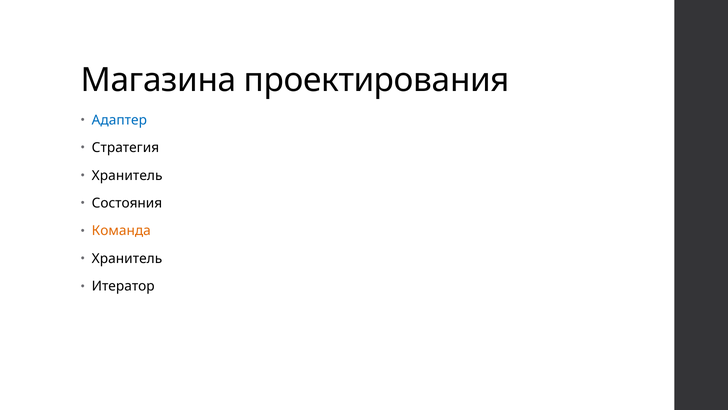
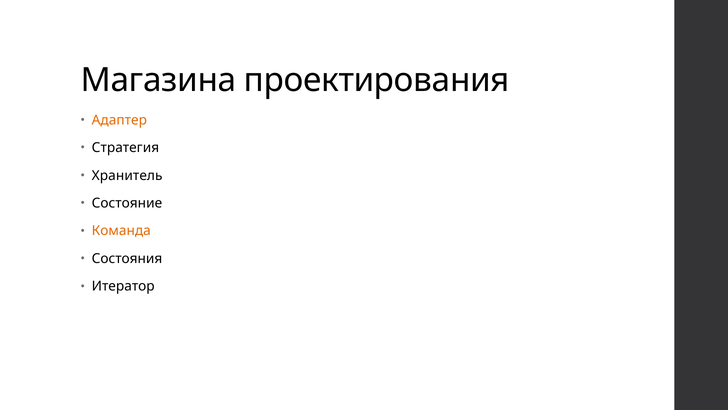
Адаптер colour: blue -> orange (119, 120)
Состояния: Состояния -> Состояние (127, 203)
Хранитель: Хранитель -> Состояния (127, 258)
